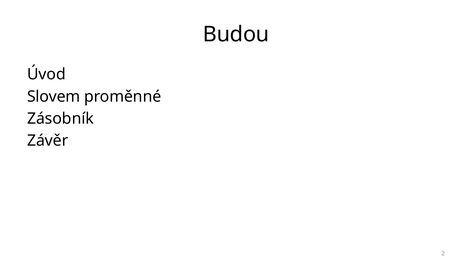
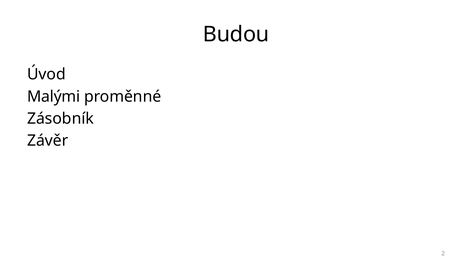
Slovem: Slovem -> Malými (54, 96)
